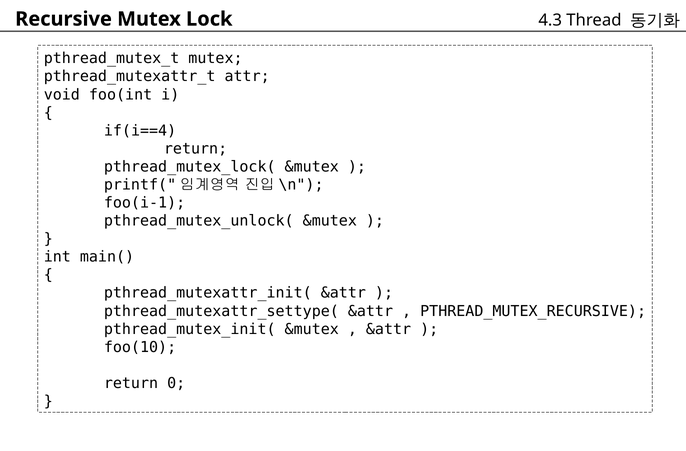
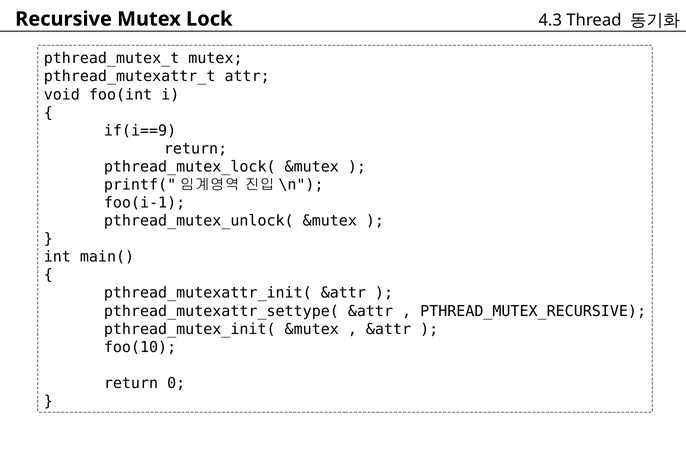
if(i==4: if(i==4 -> if(i==9 (140, 131)
